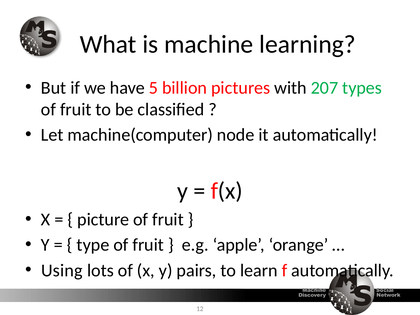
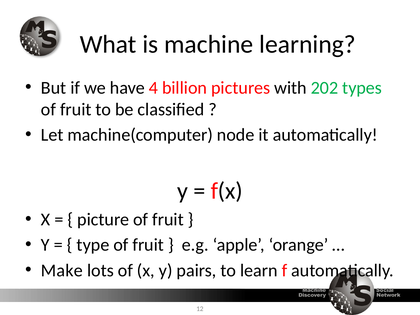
5: 5 -> 4 (153, 88)
207: 207 -> 202 (325, 88)
Using: Using -> Make (62, 270)
